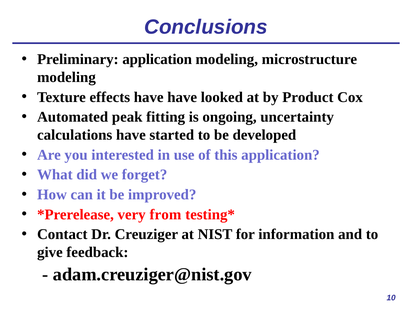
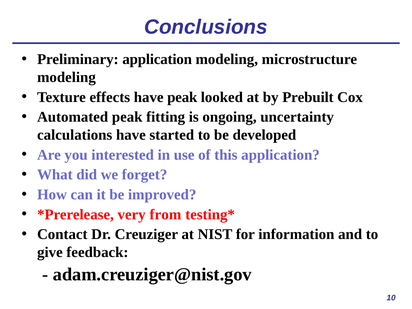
have have: have -> peak (182, 97)
Product: Product -> Prebuilt (308, 97)
